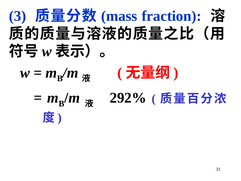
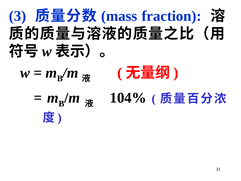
292%: 292% -> 104% (128, 98)
